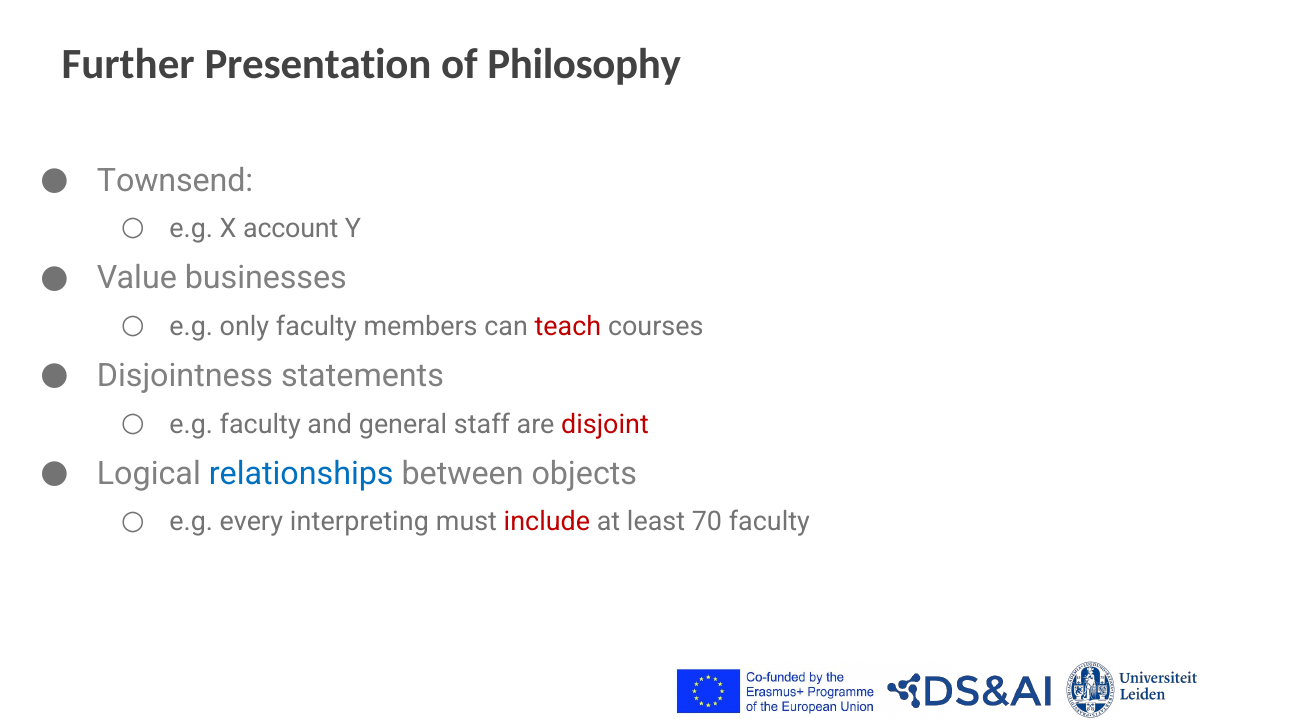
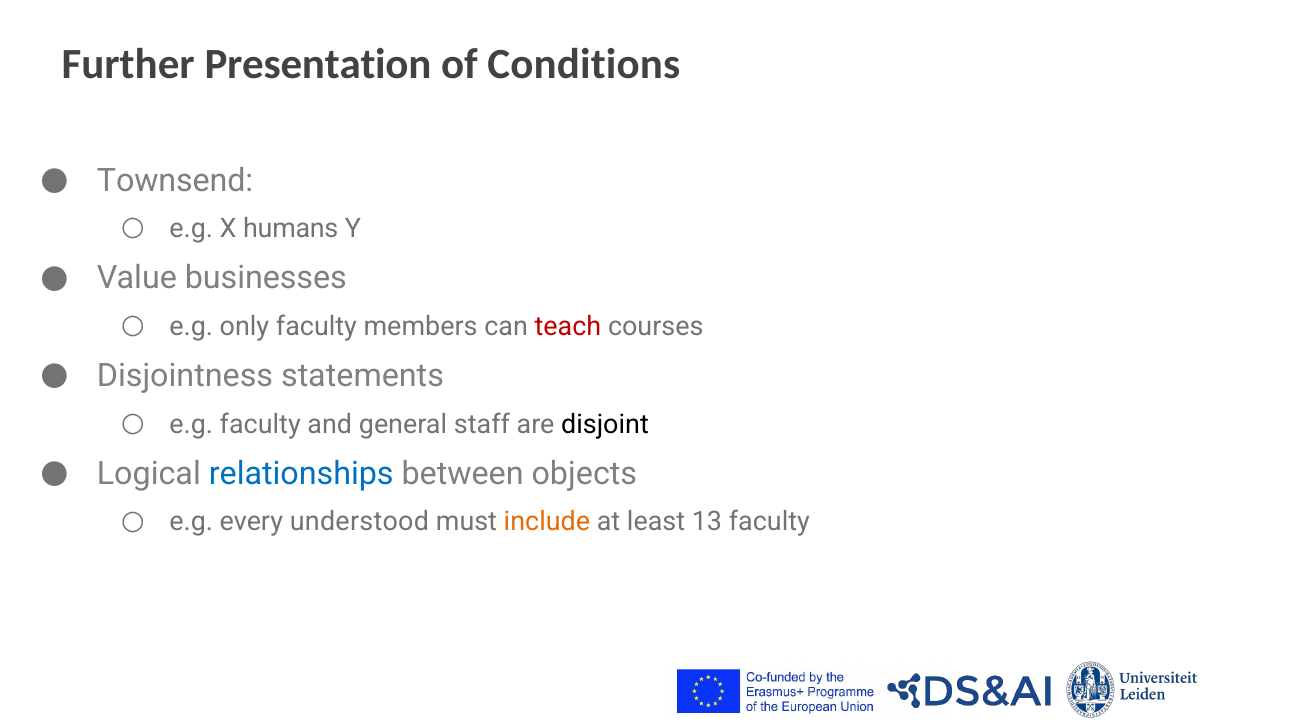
Philosophy: Philosophy -> Conditions (584, 64)
account: account -> humans (291, 229)
disjoint colour: red -> black (605, 424)
interpreting: interpreting -> understood (359, 522)
include colour: red -> orange (547, 522)
70: 70 -> 13 (707, 522)
